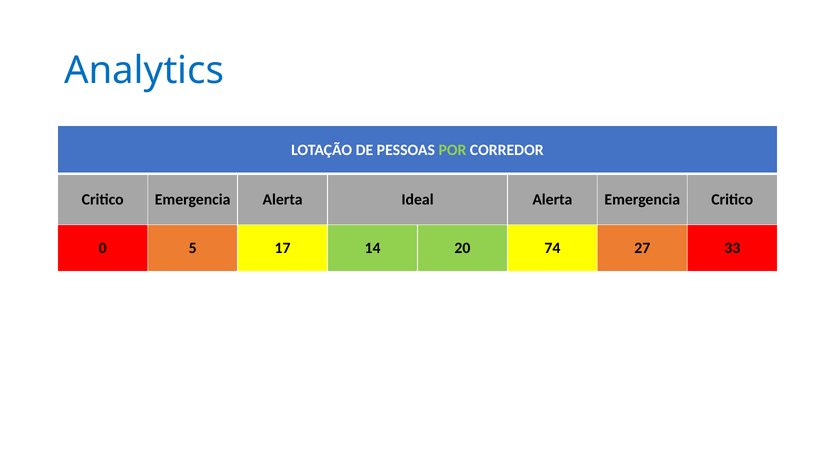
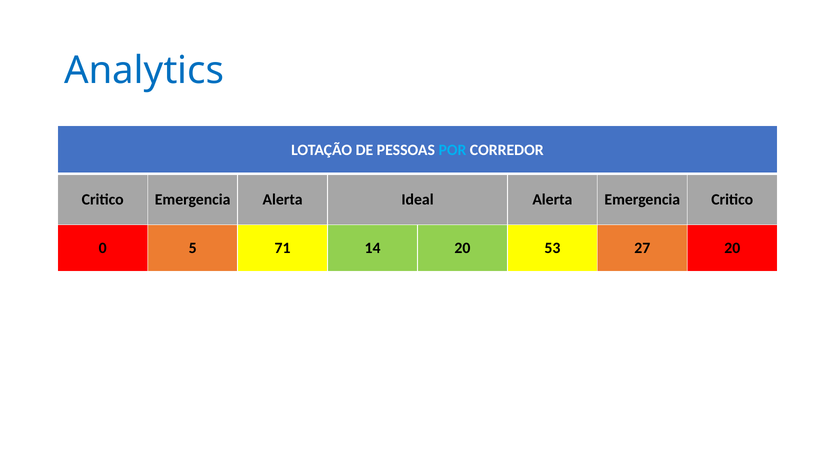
POR colour: light green -> light blue (452, 150)
17: 17 -> 71 (283, 248)
74: 74 -> 53 (552, 248)
27 33: 33 -> 20 (732, 248)
